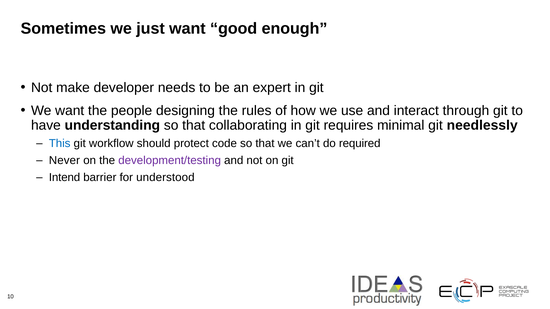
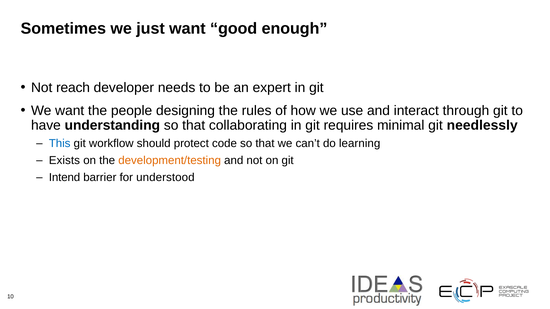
make: make -> reach (73, 88)
required: required -> learning (360, 144)
Never: Never -> Exists (64, 161)
development/testing colour: purple -> orange (170, 161)
